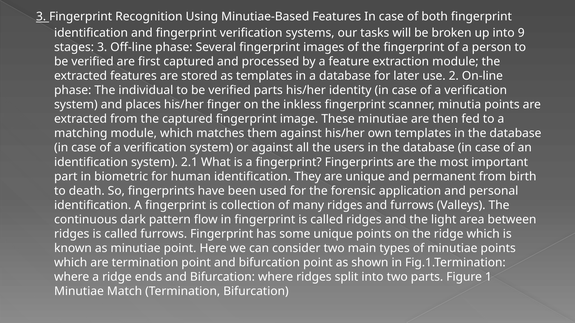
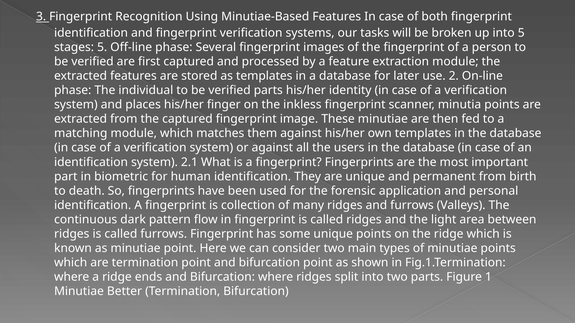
into 9: 9 -> 5 (521, 33)
stages 3: 3 -> 5 (102, 47)
Match: Match -> Better (125, 292)
